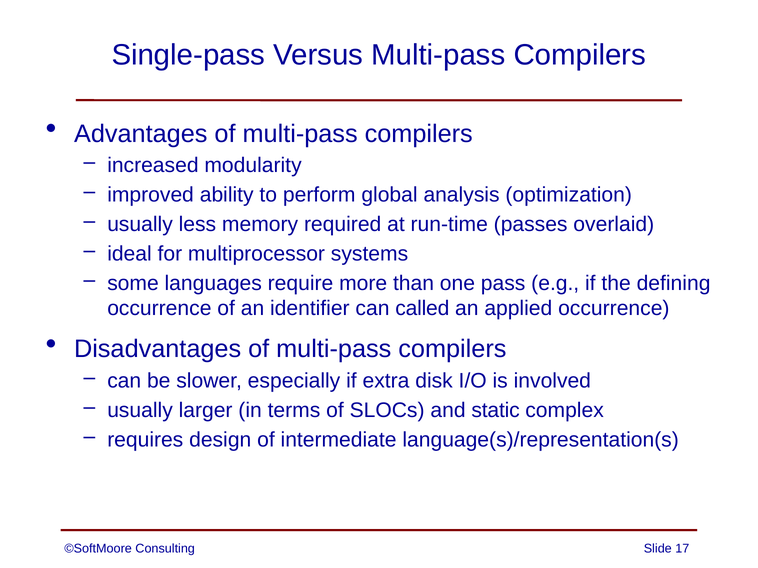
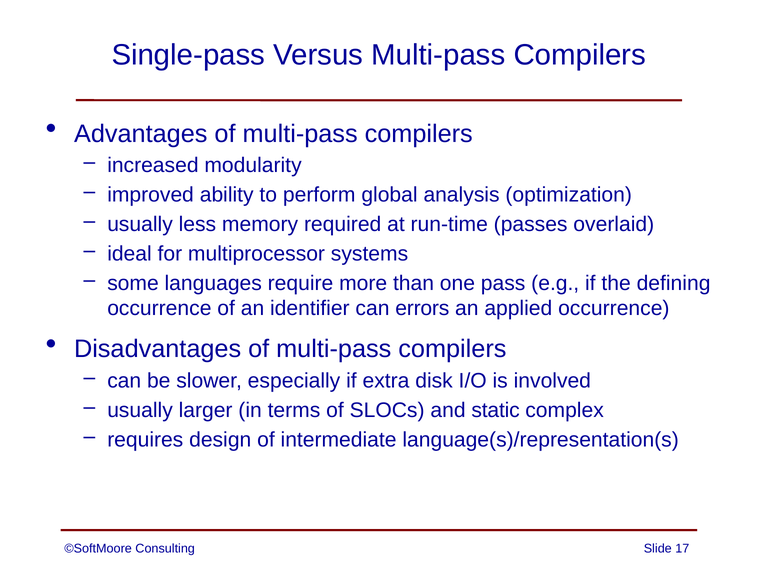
called: called -> errors (422, 309)
